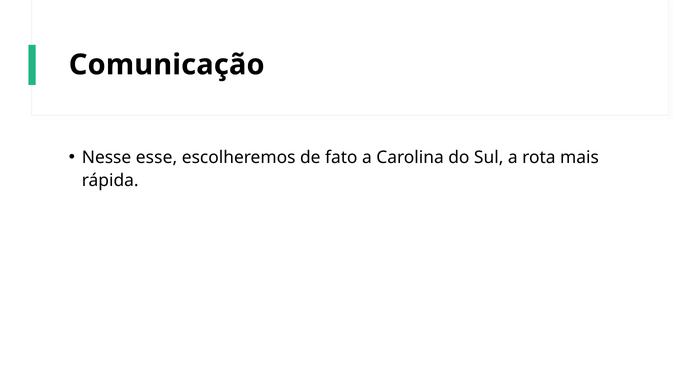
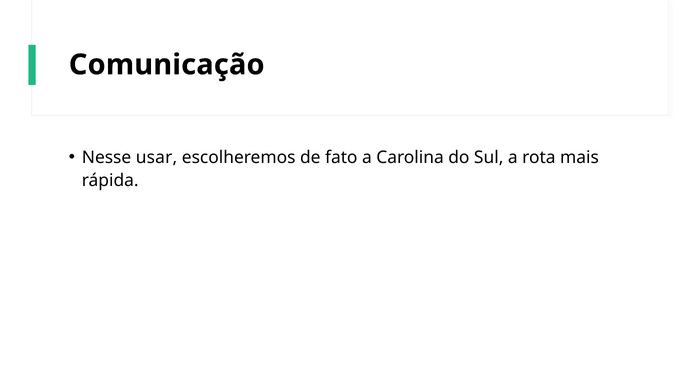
esse: esse -> usar (156, 158)
